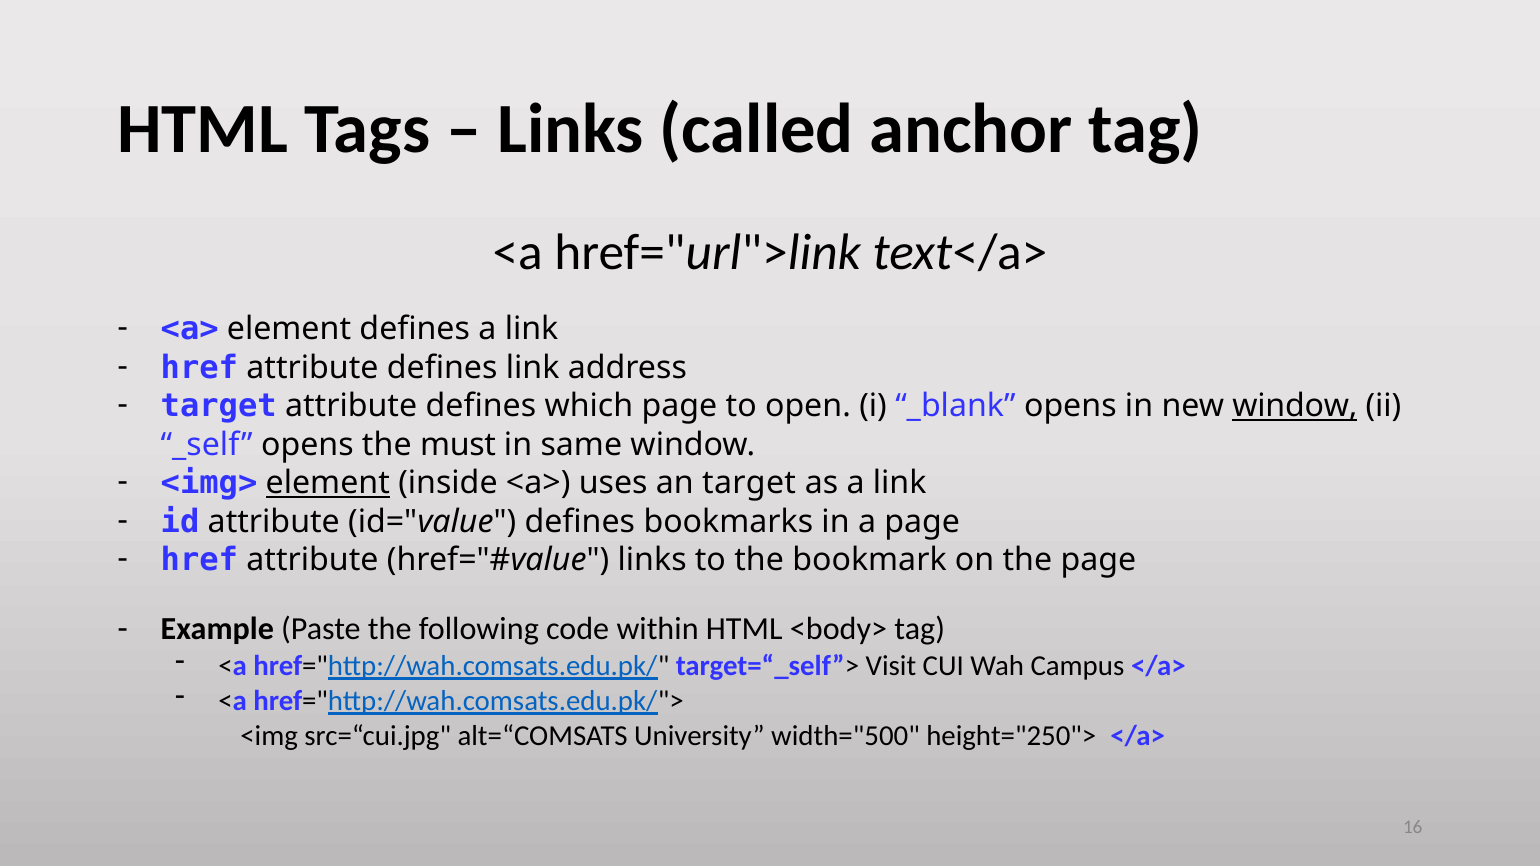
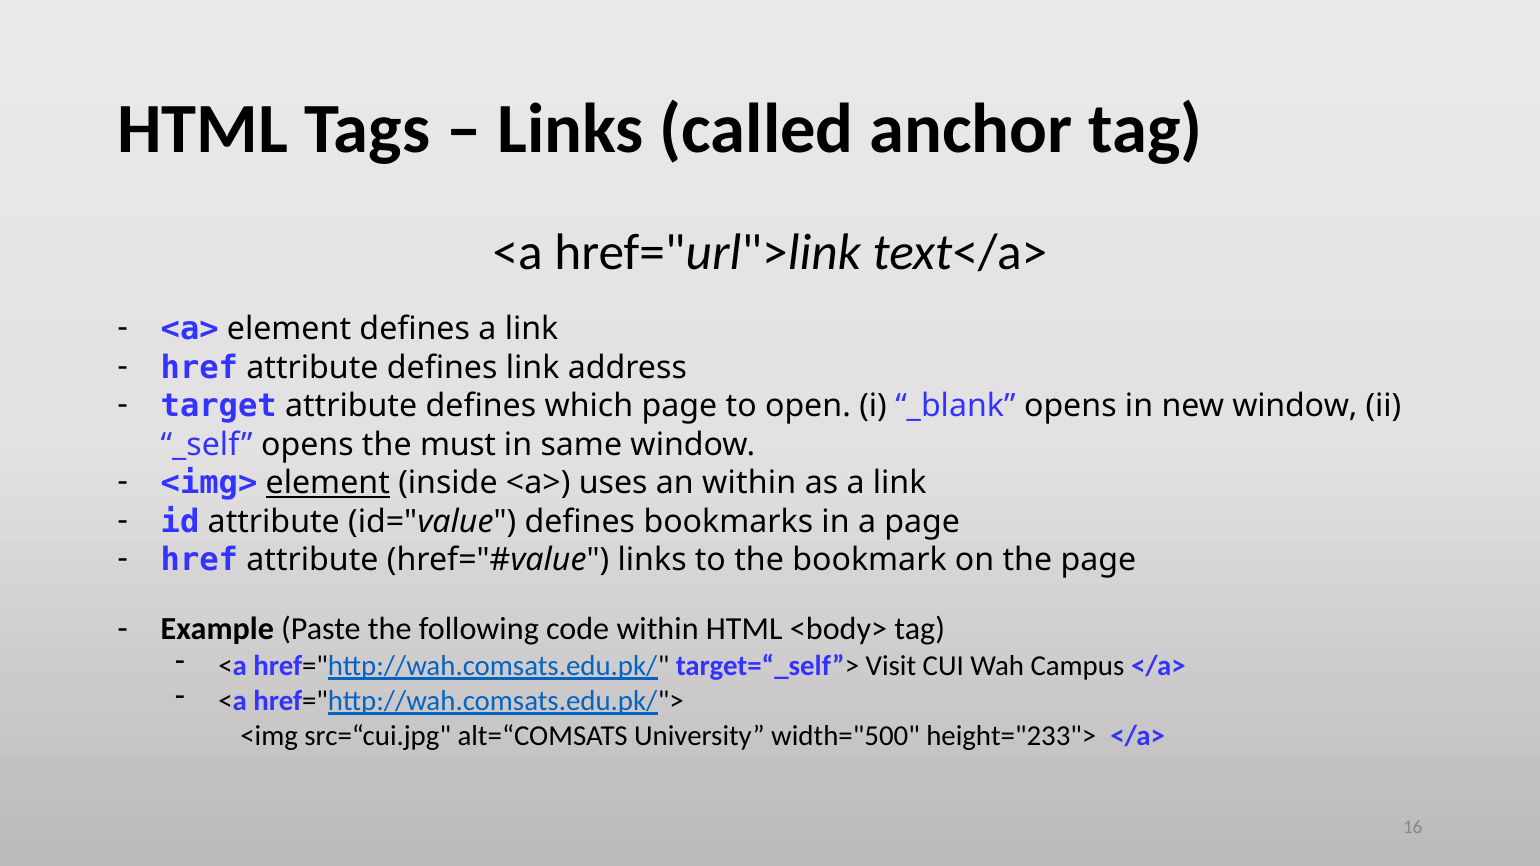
window underline: present -> none (1295, 406)
an target: target -> within (749, 483)
height="250">: height="250"> -> height="233"> (1011, 736)
